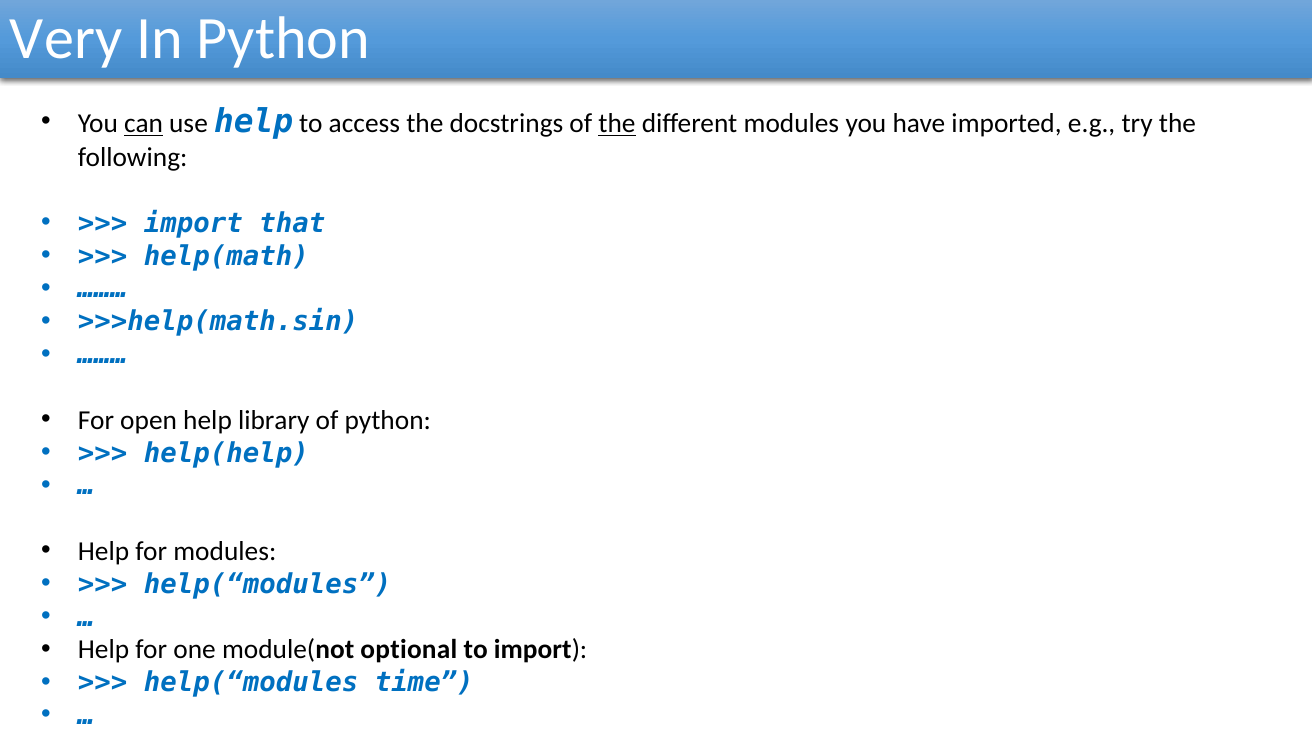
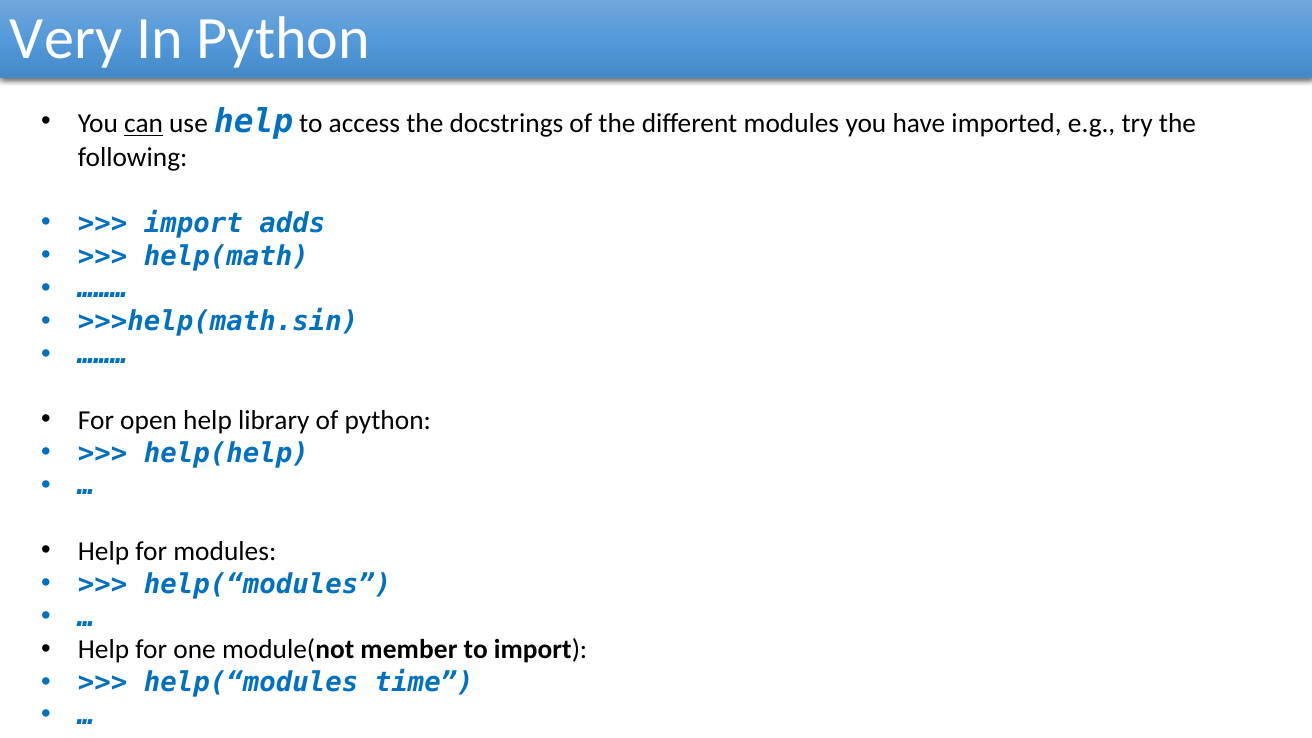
the underline: present -> none (617, 124)
that: that -> adds (292, 223)
optional: optional -> member (409, 650)
